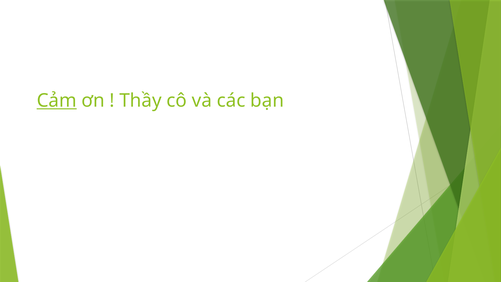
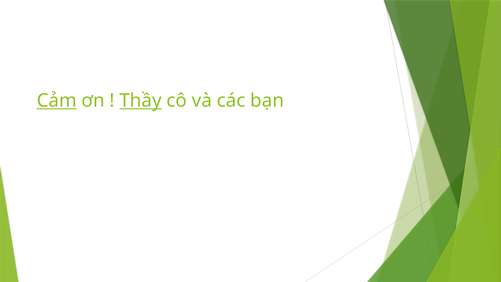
Thầy underline: none -> present (141, 101)
